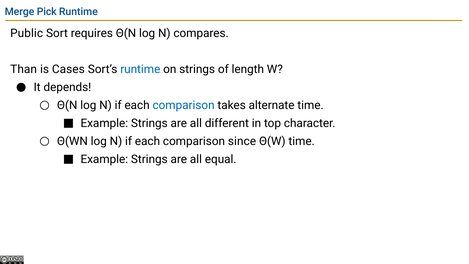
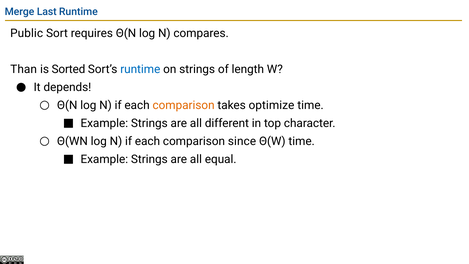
Pick: Pick -> Last (47, 12)
Cases: Cases -> Sorted (68, 69)
comparison colour: blue -> orange (184, 105)
alternate: alternate -> optimize (271, 105)
